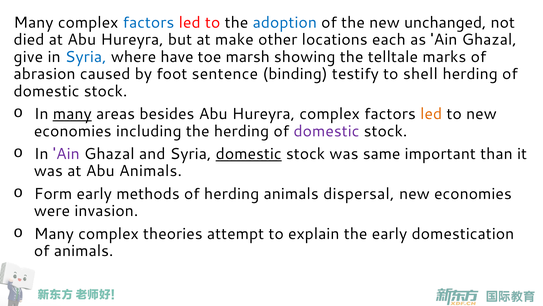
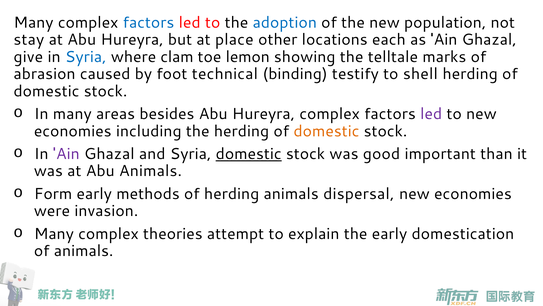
unchanged: unchanged -> population (445, 23)
died: died -> stay (29, 40)
make: make -> place (234, 40)
have: have -> clam (177, 57)
marsh: marsh -> lemon (248, 57)
sentence: sentence -> technical (225, 74)
many underline: present -> none (72, 114)
led colour: orange -> purple (431, 114)
domestic colour: purple -> orange (326, 131)
same: same -> good (381, 154)
